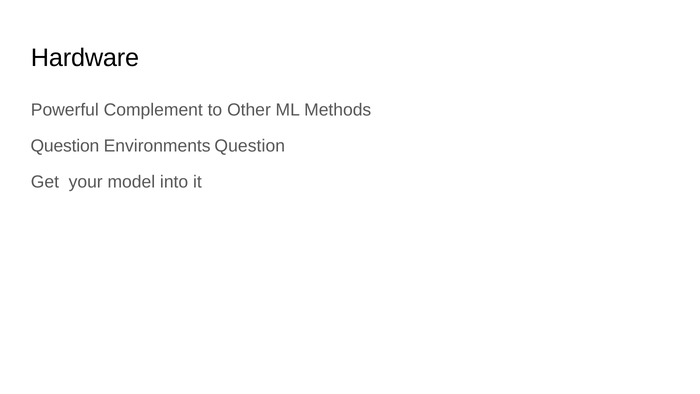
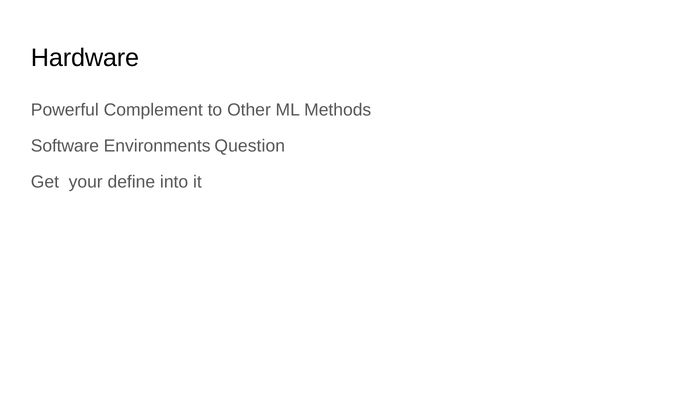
Question: Question -> Software (65, 146)
model: model -> define (131, 182)
